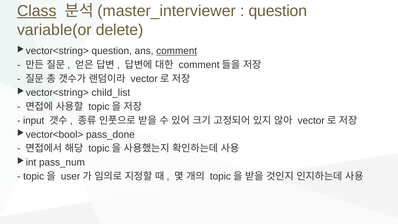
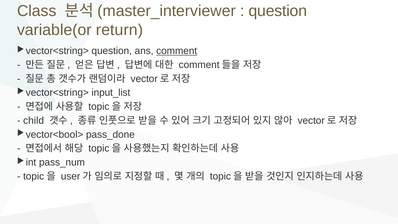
Class underline: present -> none (37, 11)
delete: delete -> return (120, 30)
child_list: child_list -> input_list (111, 93)
input: input -> child (34, 120)
